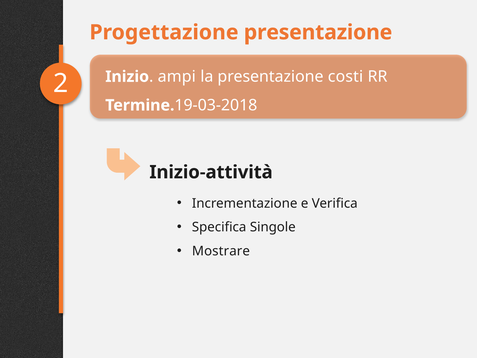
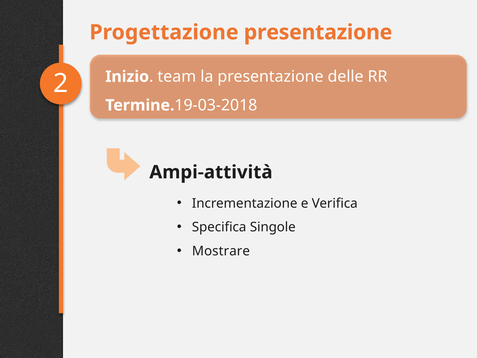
ampi: ampi -> team (177, 77)
costi: costi -> delle (346, 77)
Inizio-attività: Inizio-attività -> Ampi-attività (211, 172)
